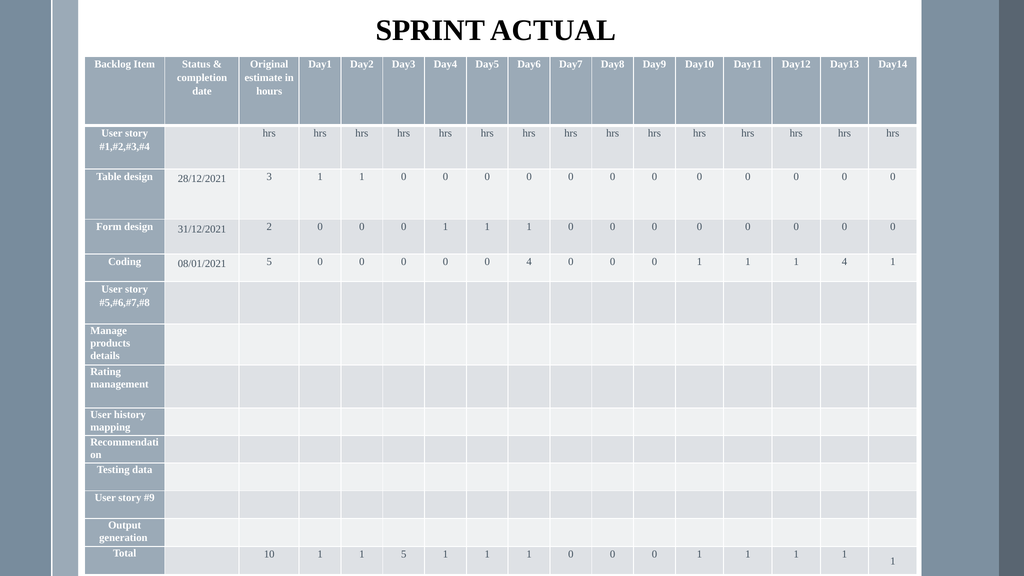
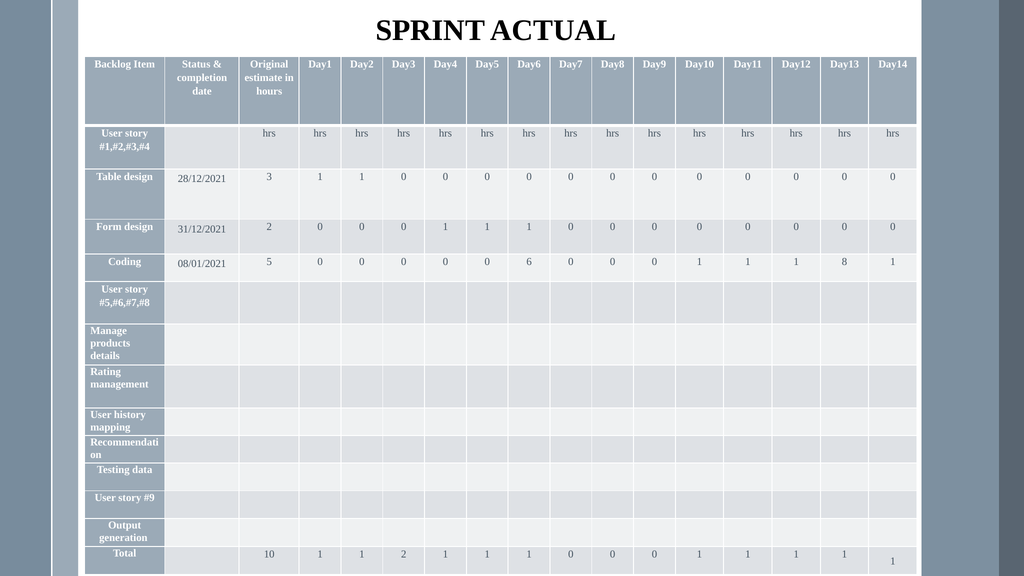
0 4: 4 -> 6 (529, 262)
1 4: 4 -> 8 (845, 262)
1 5: 5 -> 2 (404, 554)
